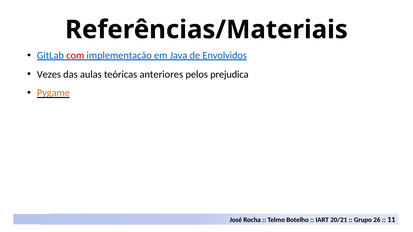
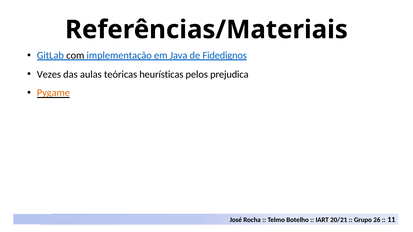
com colour: red -> black (75, 56)
Envolvidos: Envolvidos -> Fidedignos (225, 56)
anteriores: anteriores -> heurísticas (161, 74)
